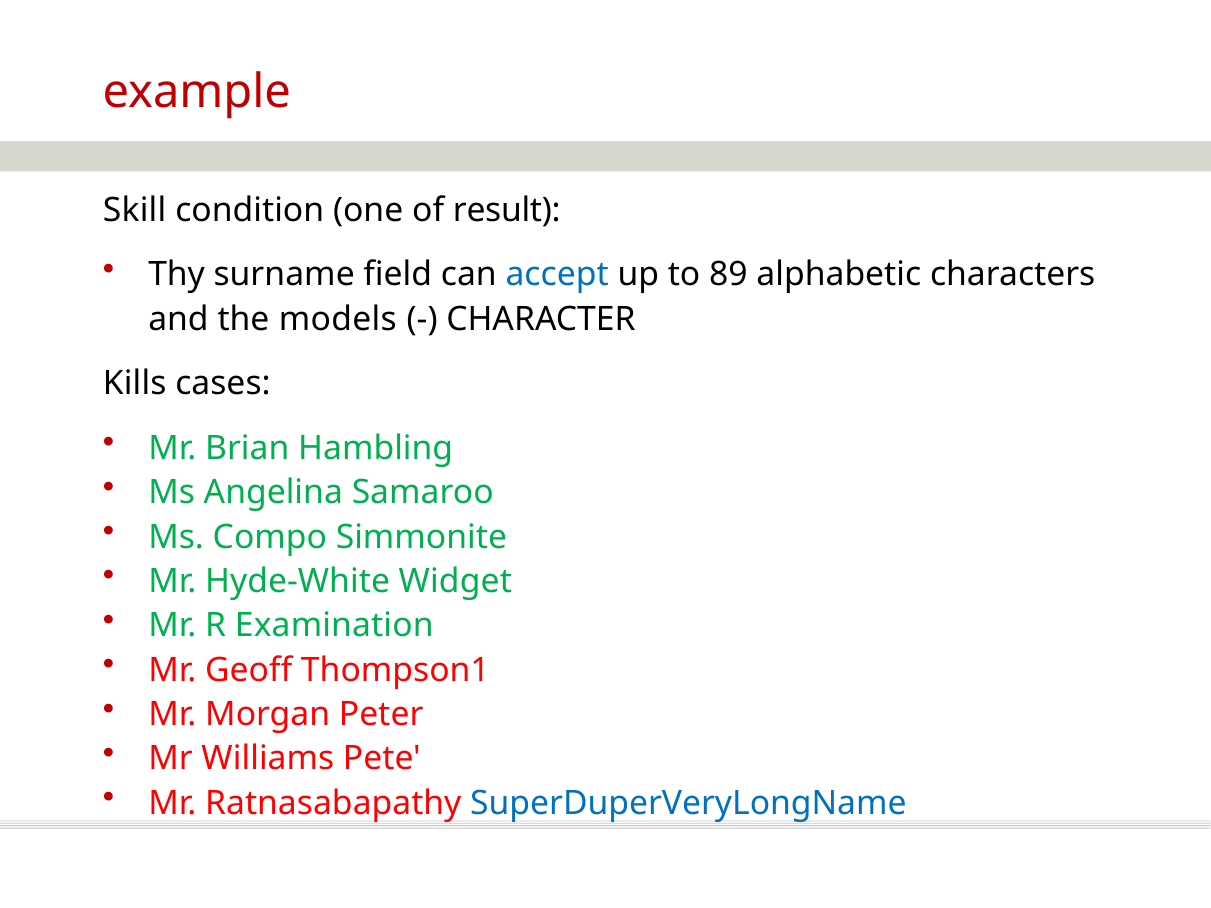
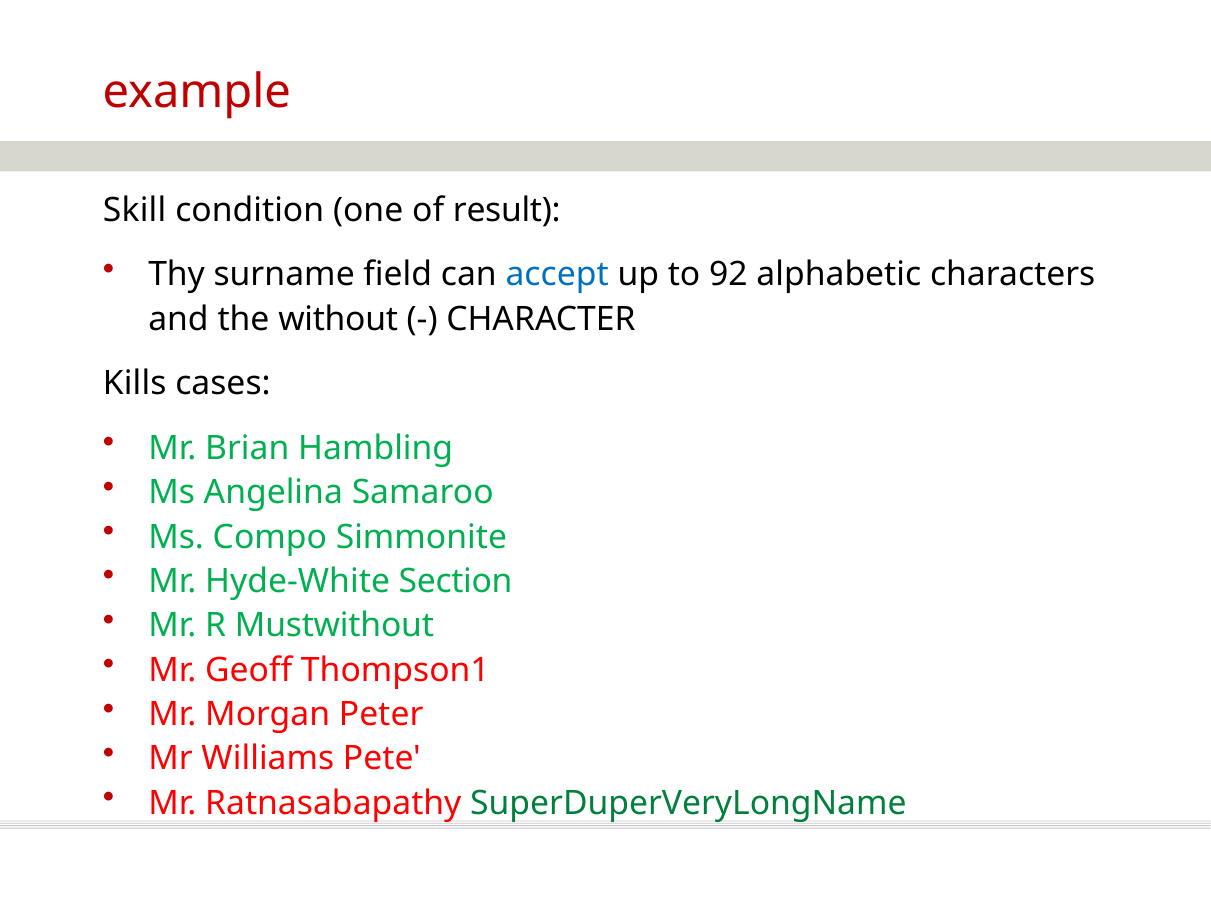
89: 89 -> 92 (728, 275)
models: models -> without (338, 319)
Widget: Widget -> Section (456, 581)
Examination: Examination -> Mustwithout (334, 626)
SuperDuperVeryLongName colour: blue -> green (688, 803)
